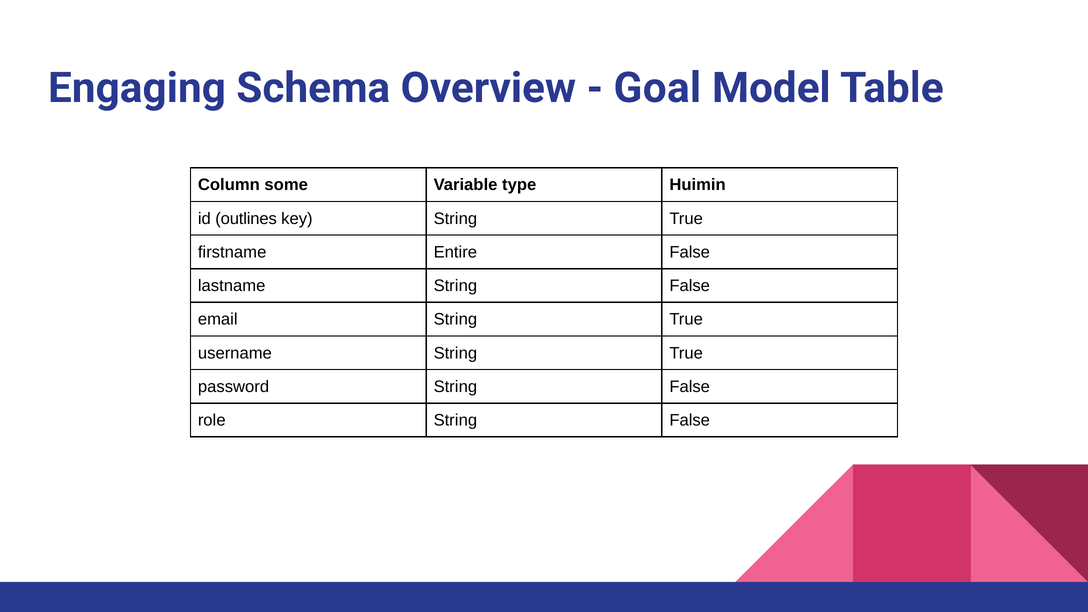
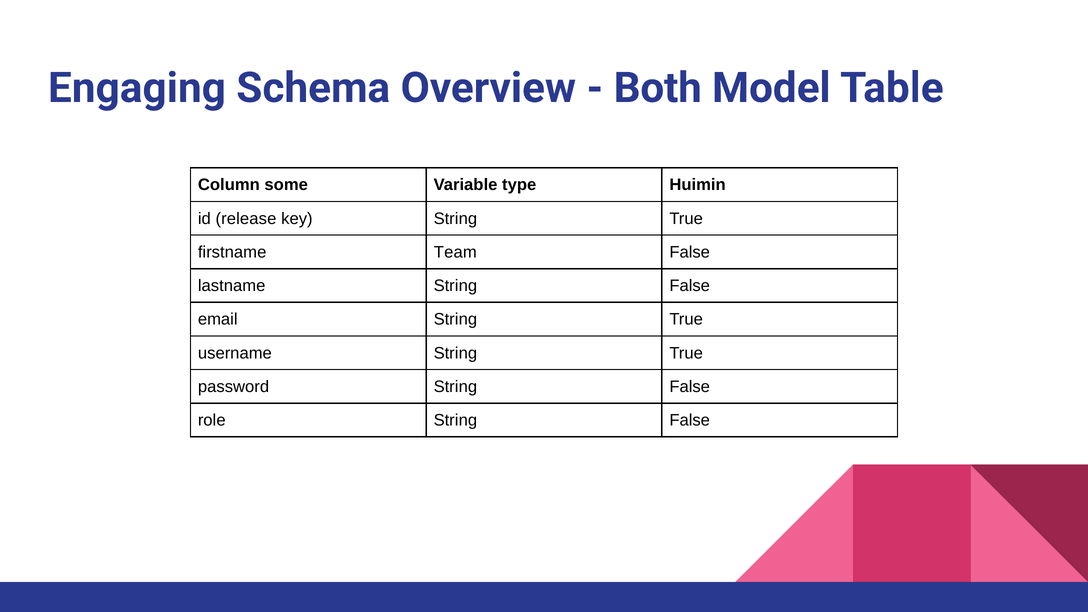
Goal: Goal -> Both (658, 88)
outlines: outlines -> release (246, 219)
Entire: Entire -> Team (455, 252)
